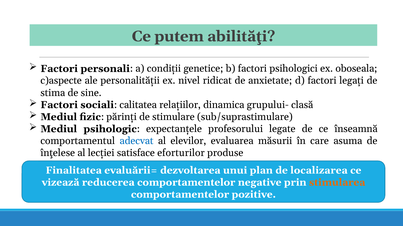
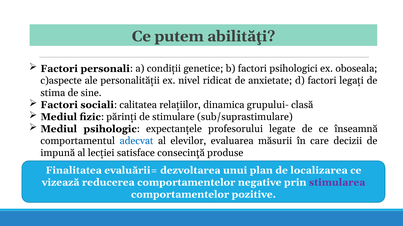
asuma: asuma -> decizii (348, 141)
înţelese: înţelese -> impună (58, 153)
eforturilor: eforturilor -> consecinţă (181, 153)
stimularea colour: orange -> purple (337, 183)
